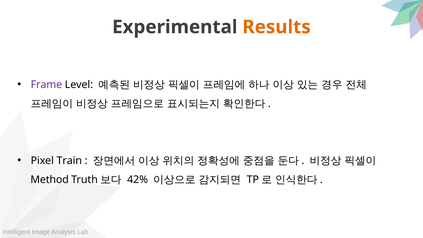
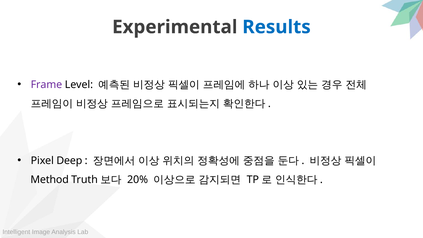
Results colour: orange -> blue (277, 27)
Train: Train -> Deep (69, 161)
42%: 42% -> 20% (138, 180)
